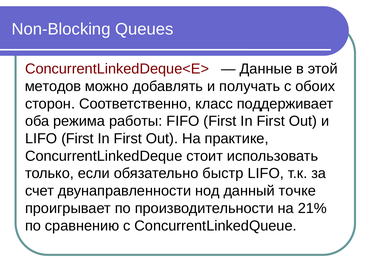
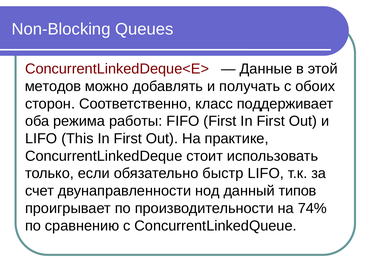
LIFO First: First -> This (77, 139)
точке: точке -> типов (298, 191)
21%: 21% -> 74% (312, 209)
